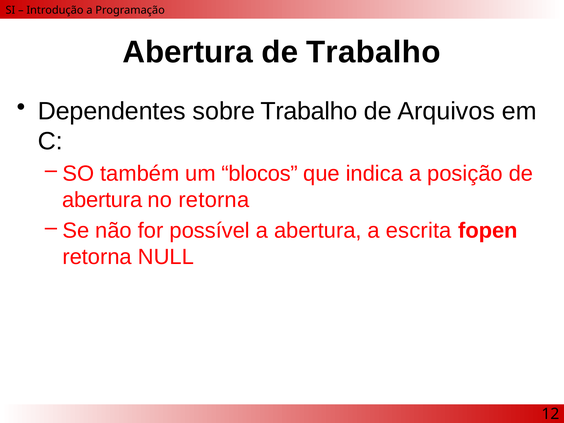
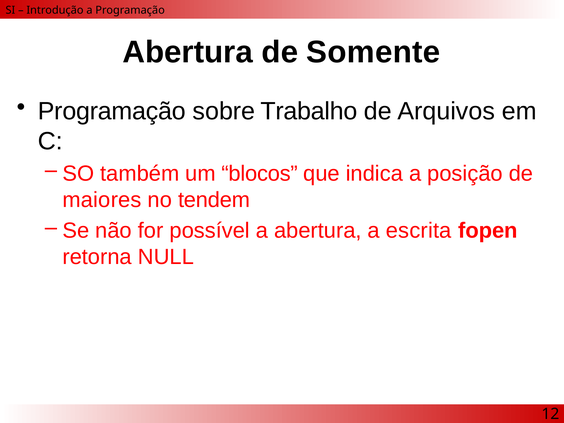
de Trabalho: Trabalho -> Somente (373, 52)
Dependentes: Dependentes -> Programação (112, 111)
abertura: abertura -> maiores (102, 200)
no retorna: retorna -> tendem (214, 200)
